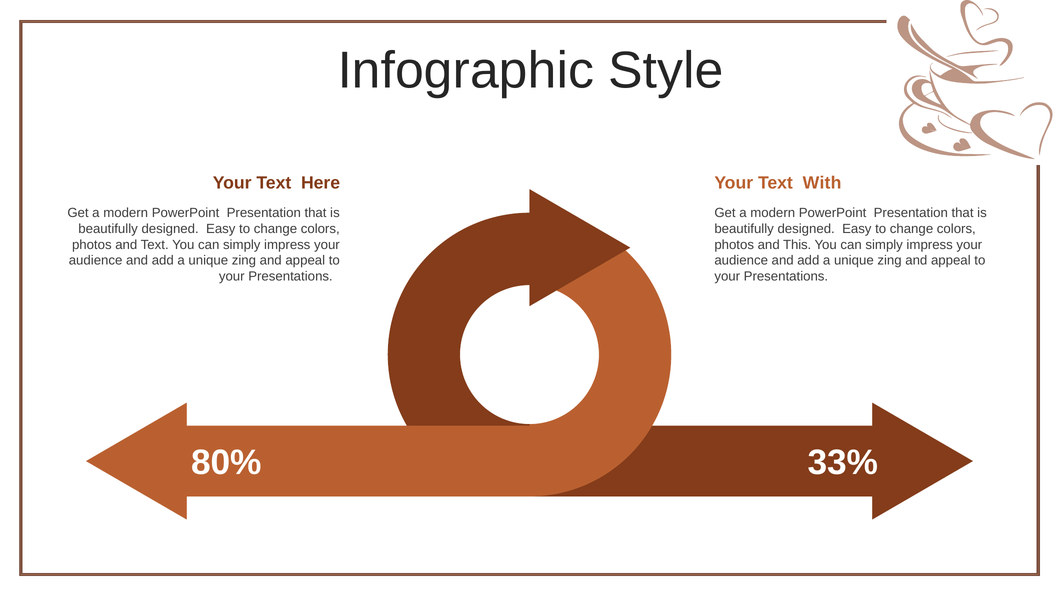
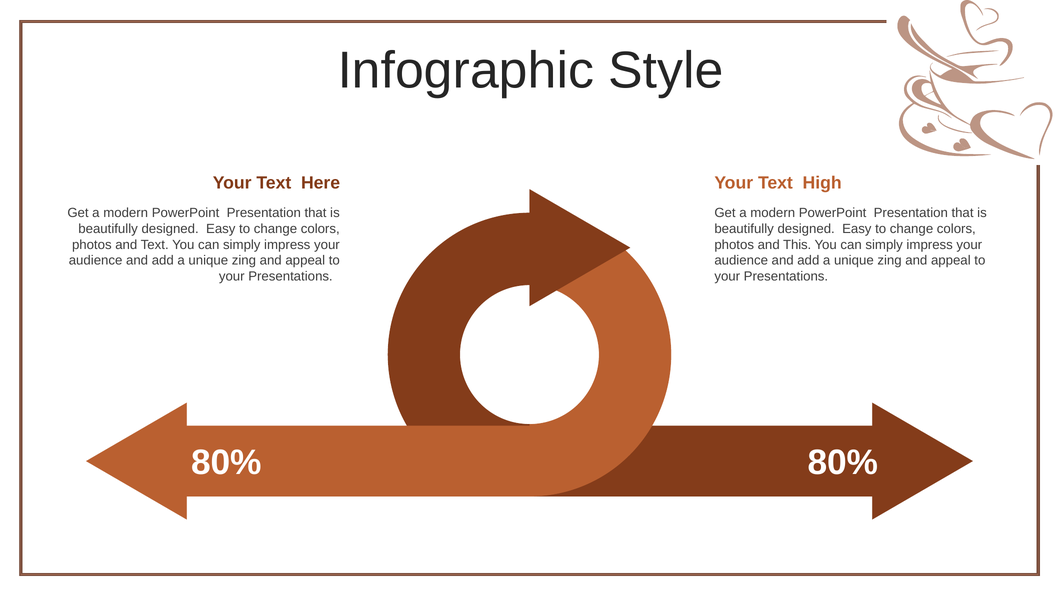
With: With -> High (822, 183)
80% 33%: 33% -> 80% (843, 462)
